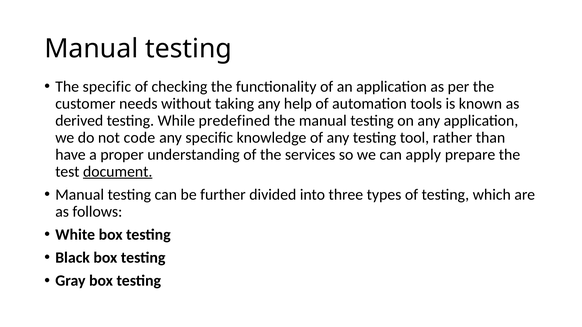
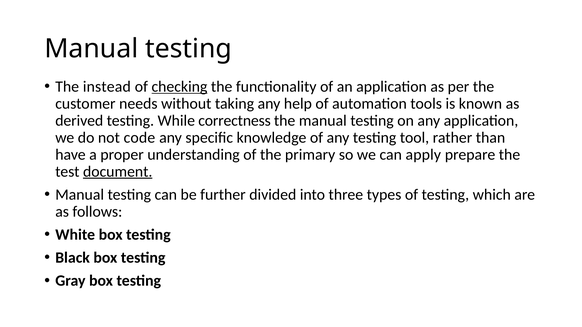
The specific: specific -> instead (107, 87)
checking underline: none -> present (179, 87)
predefined: predefined -> correctness (235, 121)
services: services -> primary (310, 155)
